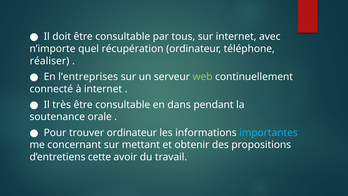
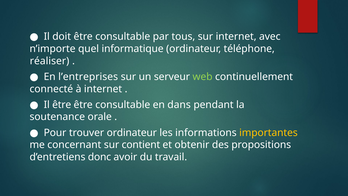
récupération: récupération -> informatique (133, 49)
Il très: très -> être (62, 105)
importantes colour: light blue -> yellow (268, 133)
mettant: mettant -> contient (141, 145)
cette: cette -> donc (100, 157)
